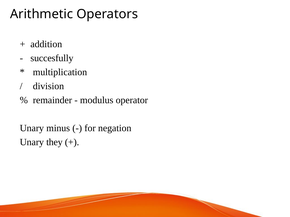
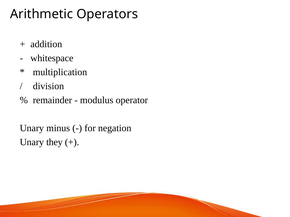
succesfully: succesfully -> whitespace (52, 58)
